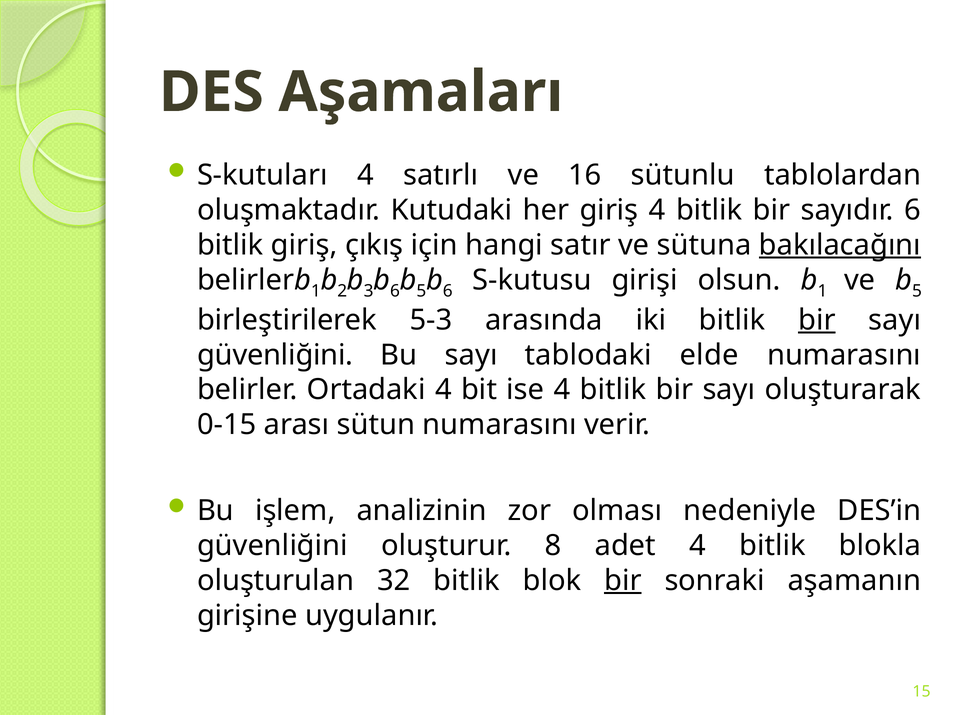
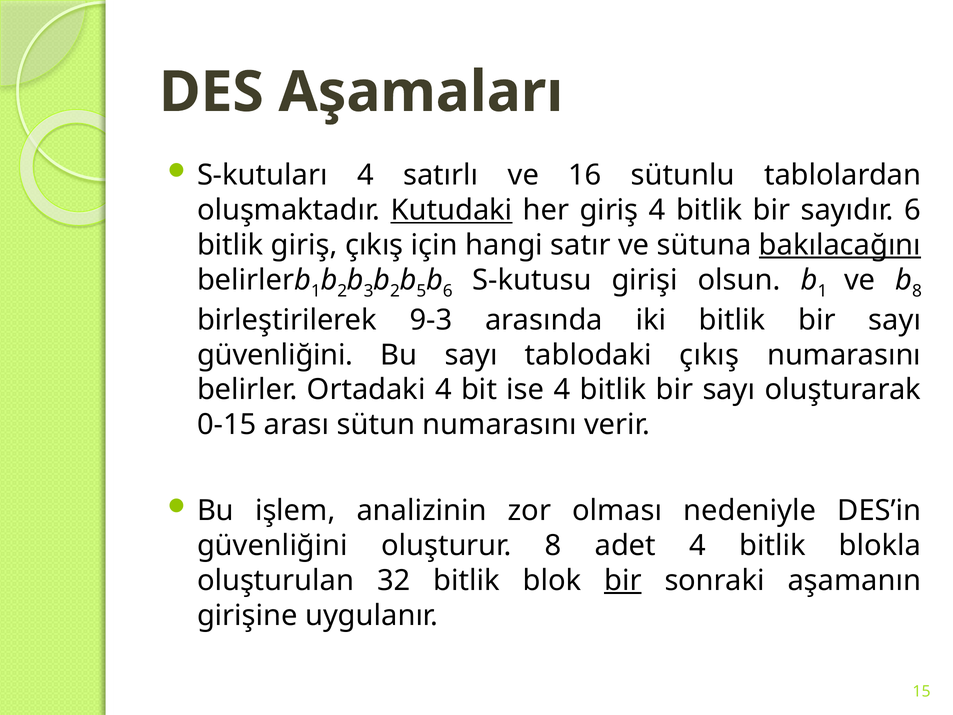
Kutudaki underline: none -> present (452, 210)
6: 6 -> 2 (395, 291)
5: 5 -> 8 (917, 291)
5-3: 5-3 -> 9-3 (431, 320)
bir underline: present -> none (817, 320)
tablodaki elde: elde -> çıkış (709, 355)
